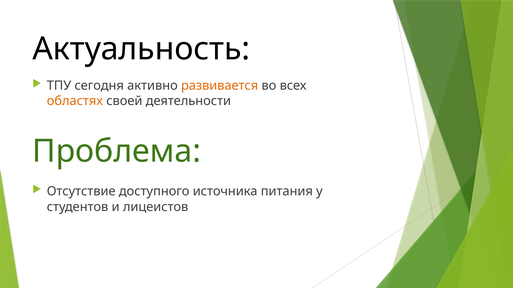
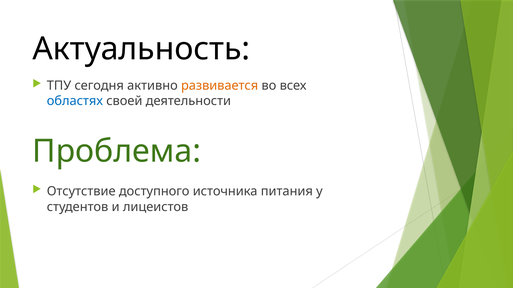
областях colour: orange -> blue (75, 101)
